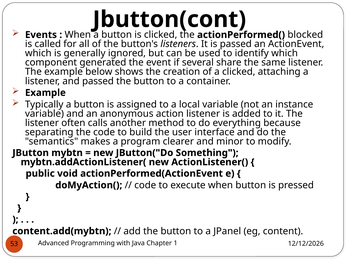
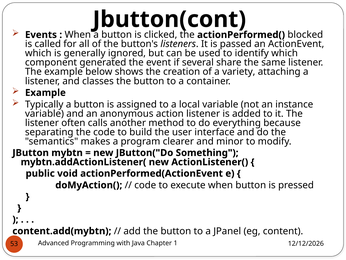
a clicked: clicked -> variety (239, 72)
and passed: passed -> classes (98, 81)
